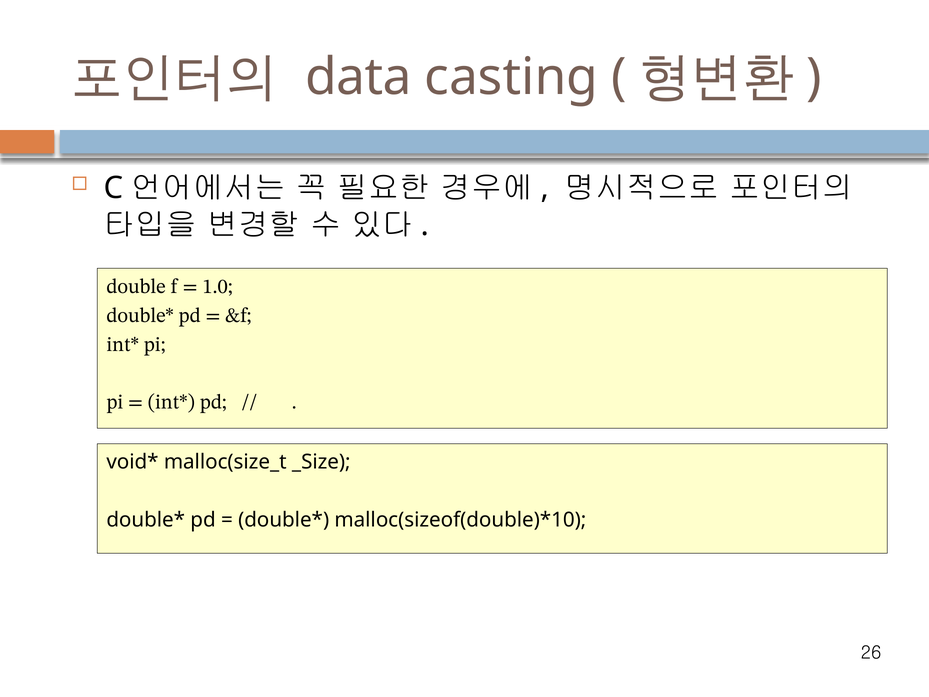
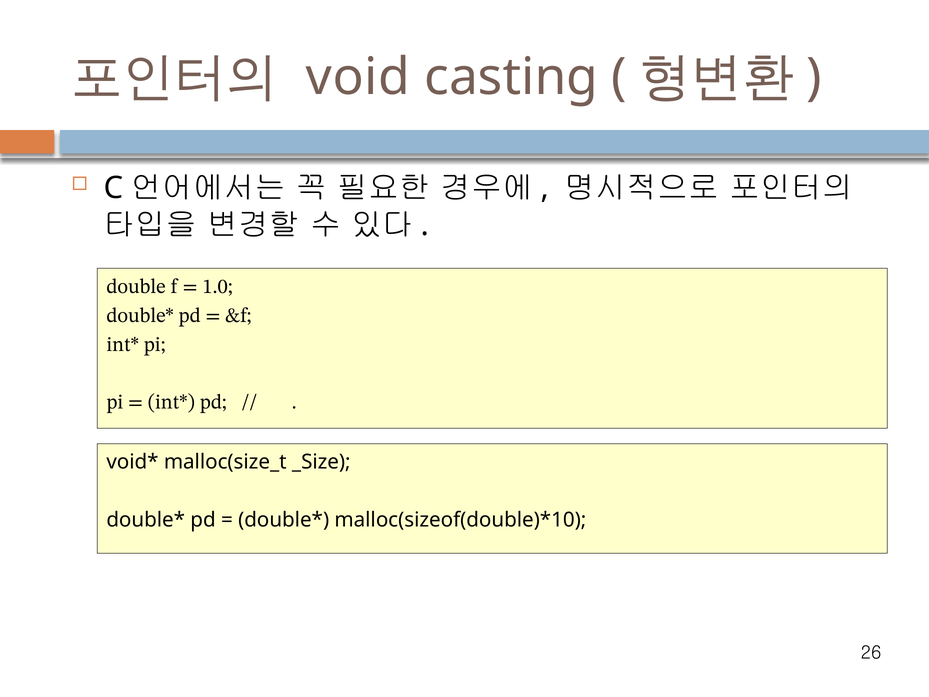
data: data -> void (358, 77)
